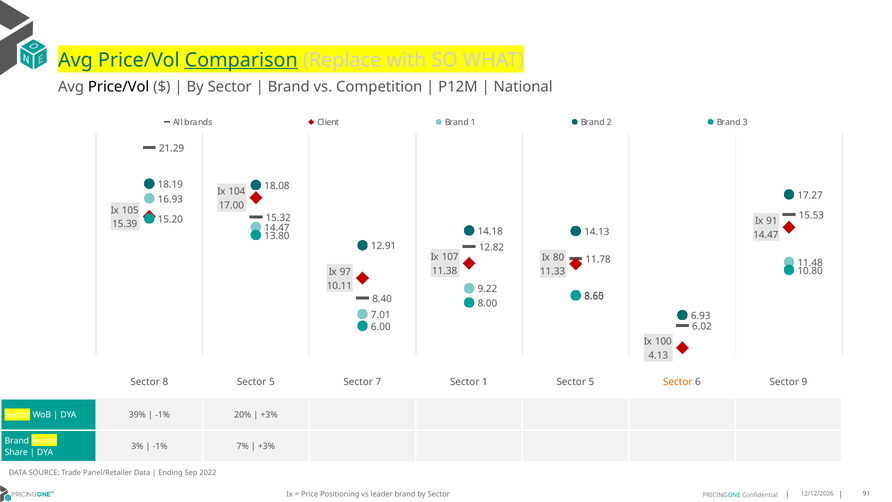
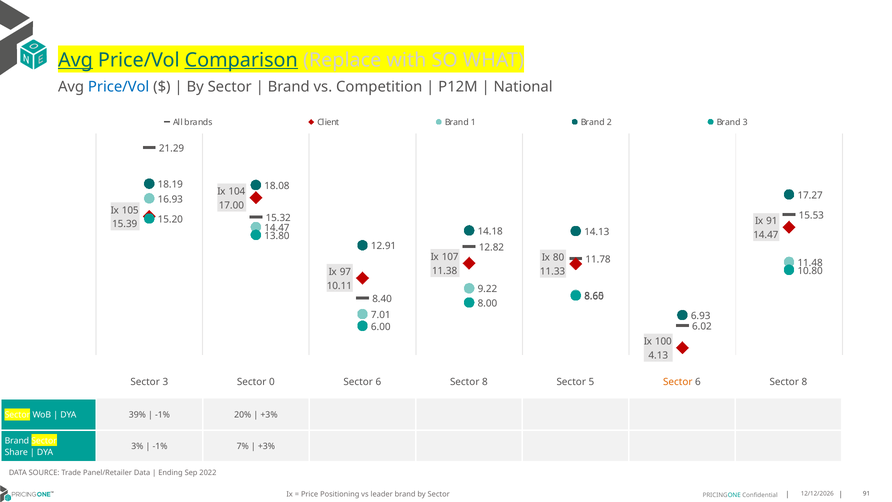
Avg underline: none -> present (75, 60)
Price/Vol colour: black -> blue (119, 87)
Sector 8: 8 -> 3 (165, 382)
5: 5 -> 0 (272, 382)
7: 7 -> 6 (378, 382)
1: 1 -> 8 (485, 382)
9: 9 -> 8 (804, 382)
